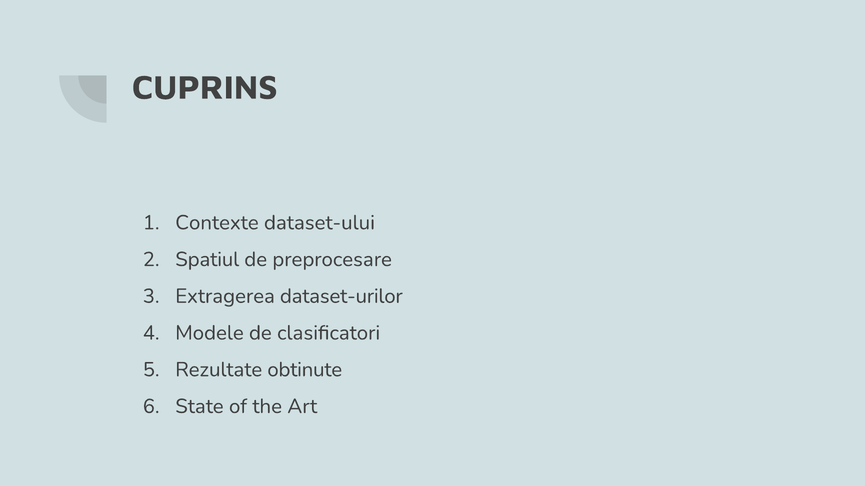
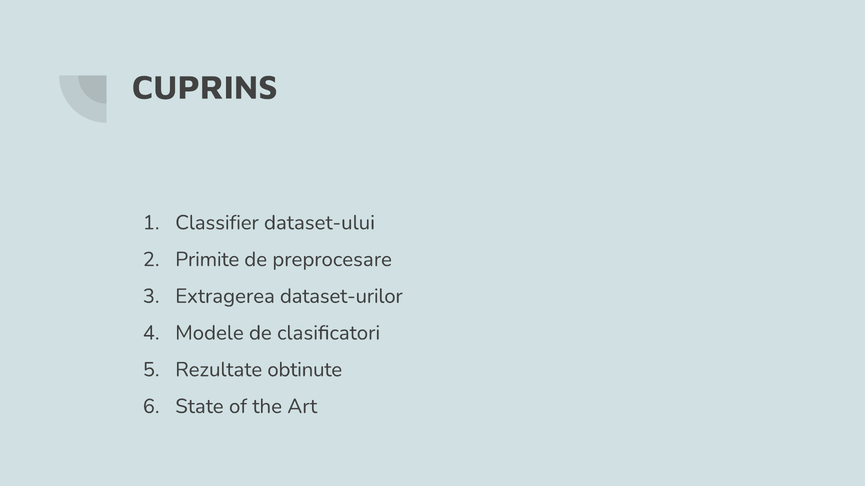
Contexte: Contexte -> Classifier (217, 223)
Spatiul: Spatiul -> Primite (207, 260)
